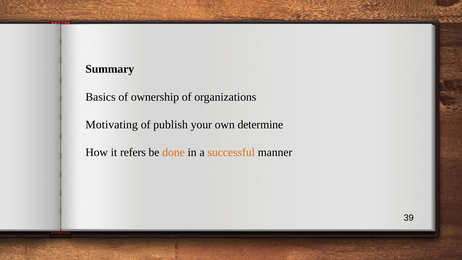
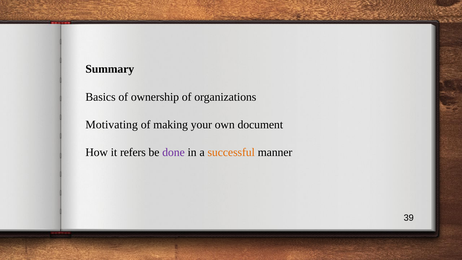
publish: publish -> making (171, 125)
determine: determine -> document (260, 125)
done colour: orange -> purple (174, 152)
